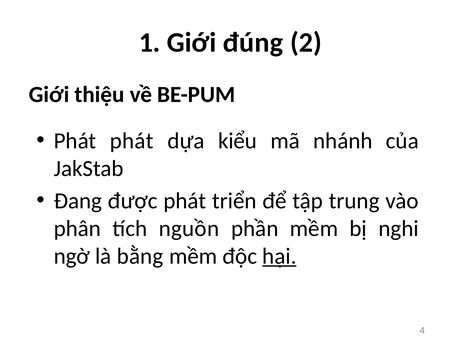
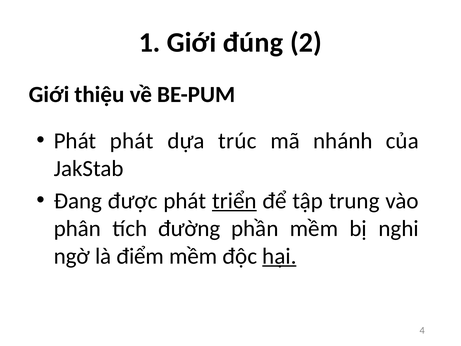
kiểu: kiểu -> trúc (237, 141)
triển underline: none -> present (234, 201)
nguồn: nguồn -> đường (189, 228)
bằng: bằng -> điểm (140, 256)
